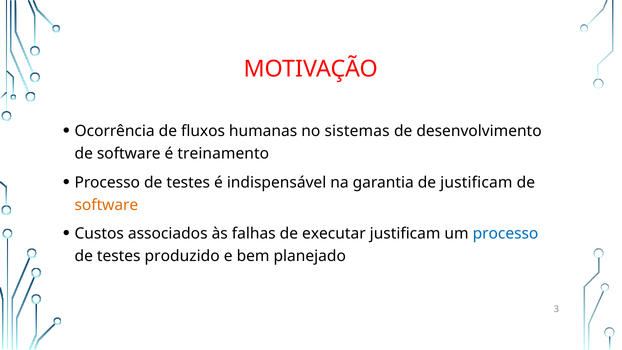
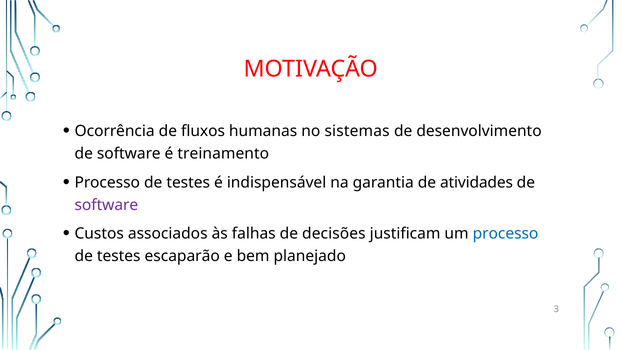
de justificam: justificam -> atividades (477, 183)
software colour: orange -> purple (106, 205)
executar: executar -> decisões (334, 234)
produzido: produzido -> escaparão (182, 256)
